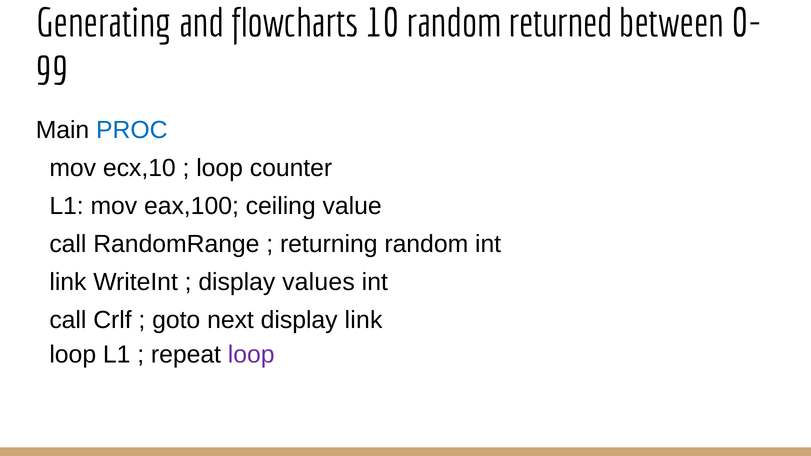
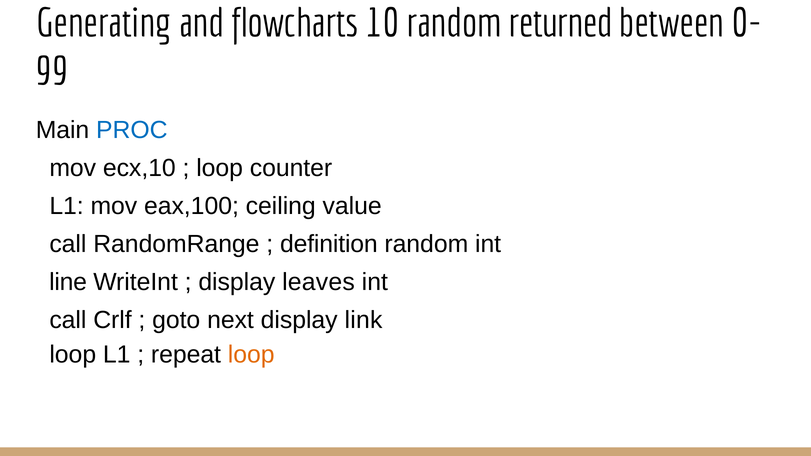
returning: returning -> definition (329, 244)
link: link -> line (68, 282)
values: values -> leaves (318, 282)
loop colour: purple -> orange (251, 355)
